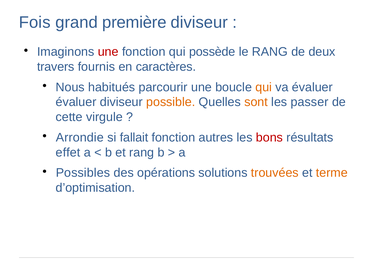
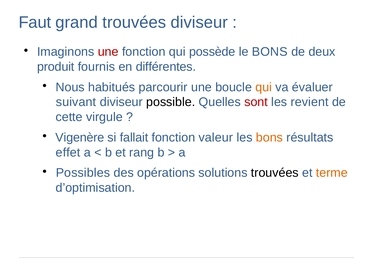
Fois: Fois -> Faut (35, 22)
grand première: première -> trouvées (134, 22)
le RANG: RANG -> BONS (270, 52)
travers: travers -> produit (56, 67)
caractères: caractères -> différentes (166, 67)
évaluer: évaluer -> suivant (76, 102)
possible colour: orange -> black (171, 102)
sont colour: orange -> red (256, 102)
passer: passer -> revient (310, 102)
Arrondie: Arrondie -> Vigenère (80, 137)
autres: autres -> valeur (216, 137)
bons colour: red -> orange (269, 137)
trouvées colour: orange -> black (275, 173)
